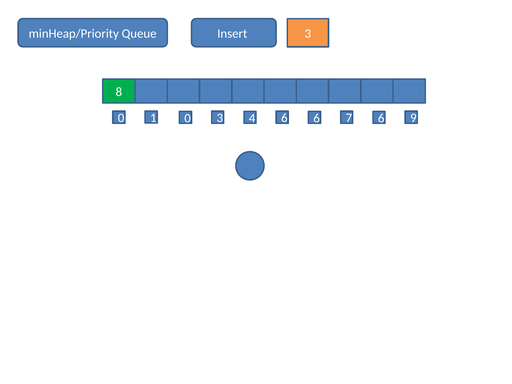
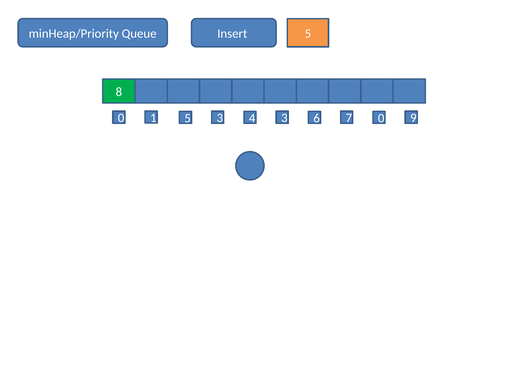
Insert 3: 3 -> 5 (308, 34)
1 0: 0 -> 5 (188, 118)
4 6: 6 -> 3 (284, 118)
7 6: 6 -> 0 (381, 118)
